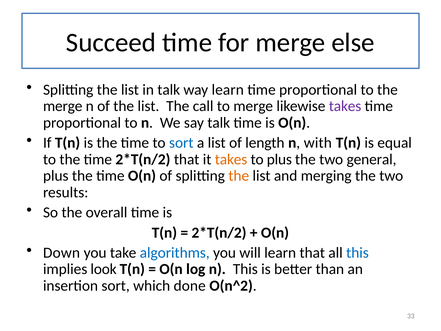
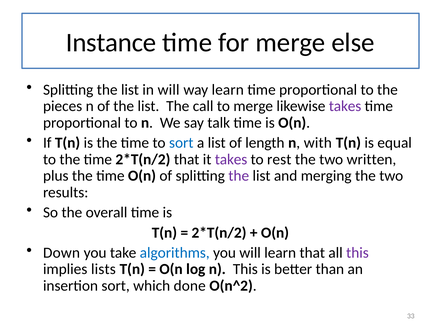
Succeed: Succeed -> Instance (111, 43)
in talk: talk -> will (169, 90)
merge: merge -> pieces (63, 106)
takes colour: orange -> purple (231, 159)
to plus: plus -> rest (279, 159)
general: general -> written (371, 159)
the colour: orange -> purple (239, 176)
this colour: blue -> purple (357, 252)
look: look -> lists (103, 269)
